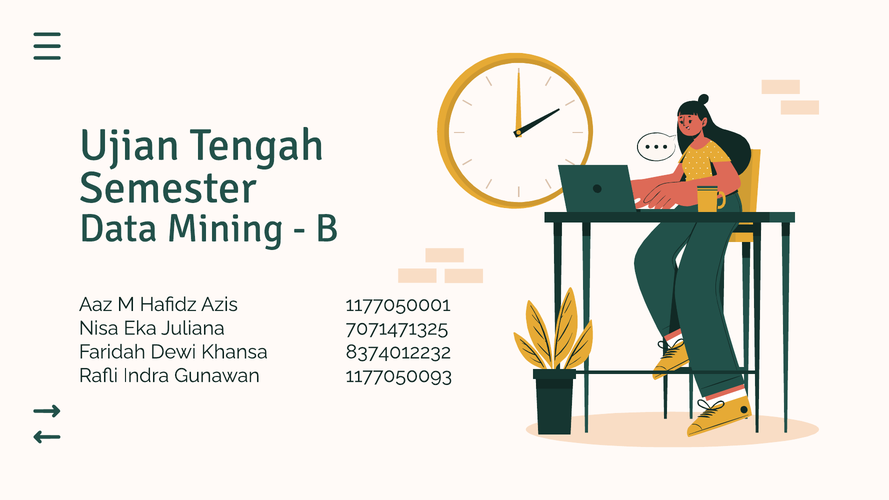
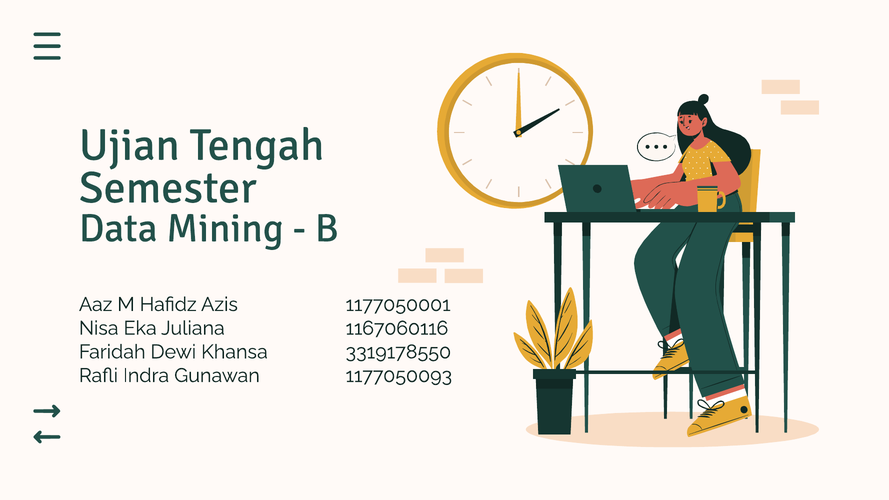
7071471325: 7071471325 -> 1167060116 (397, 328)
8374012232: 8374012232 -> 3319178550 (398, 352)
